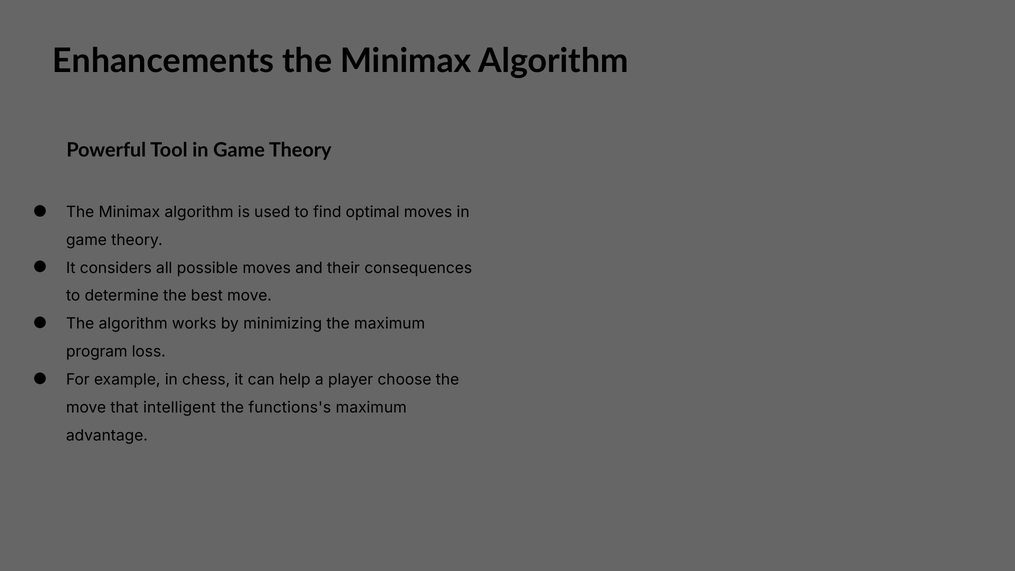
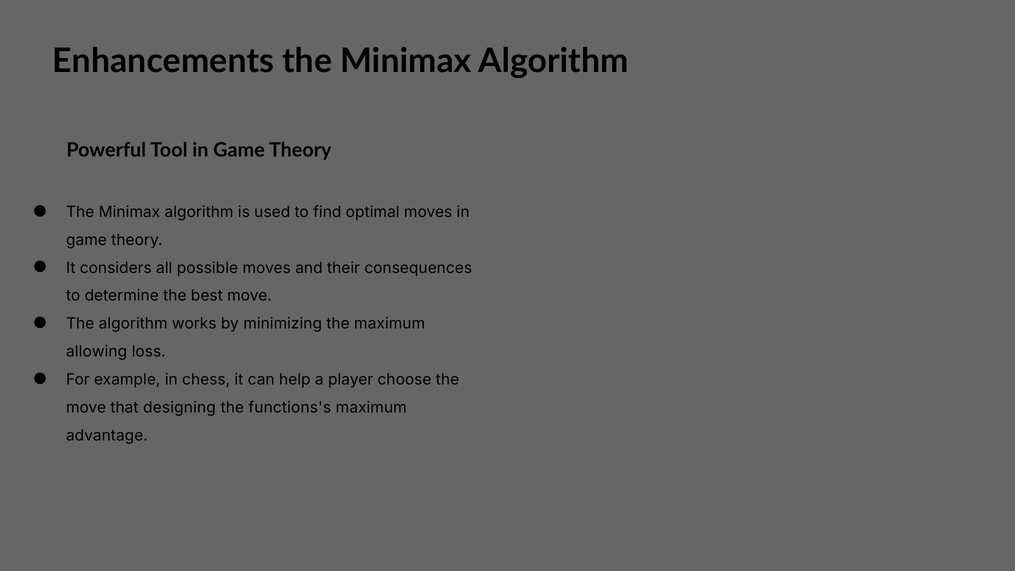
program: program -> allowing (97, 352)
intelligent: intelligent -> designing (179, 408)
